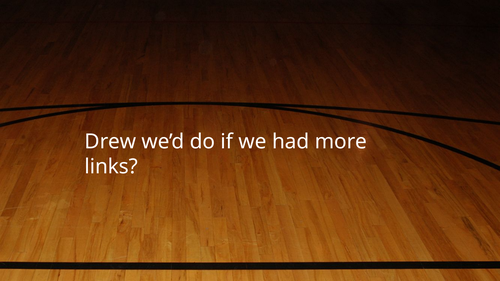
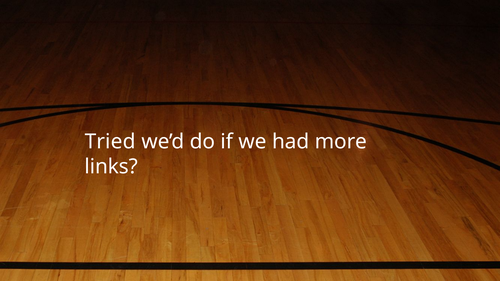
Drew: Drew -> Tried (110, 142)
